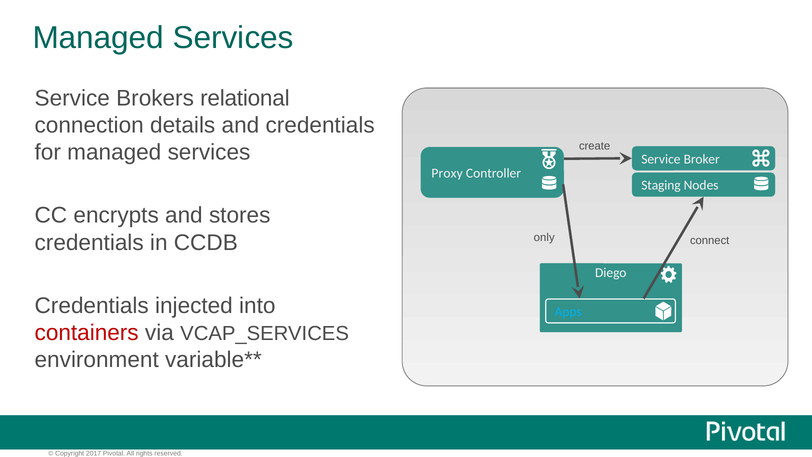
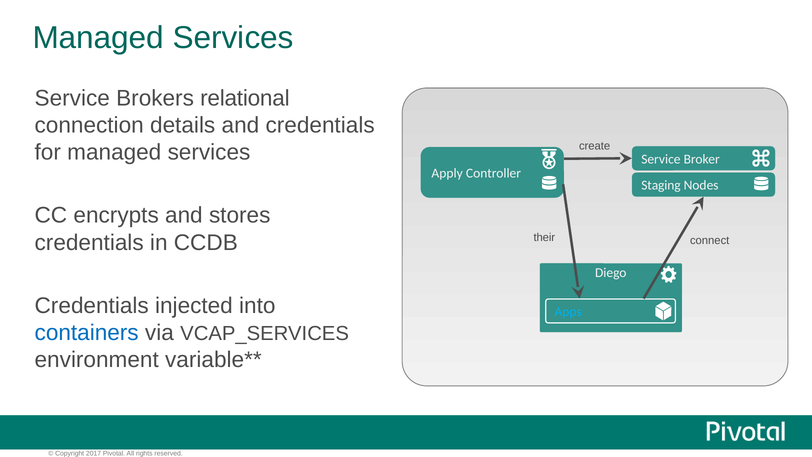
Proxy: Proxy -> Apply (447, 173)
only: only -> their (544, 237)
containers colour: red -> blue (87, 333)
